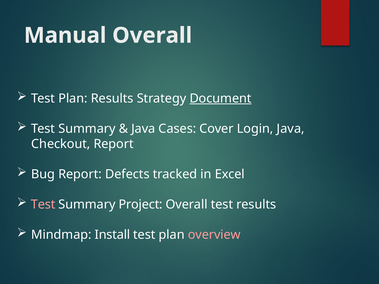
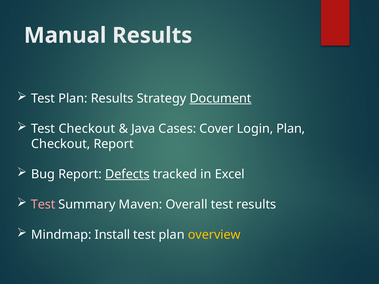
Manual Overall: Overall -> Results (152, 35)
Summary: Summary -> Checkout (87, 129)
Login Java: Java -> Plan (291, 129)
Defects underline: none -> present (127, 174)
Project: Project -> Maven (141, 205)
overview colour: pink -> yellow (214, 235)
